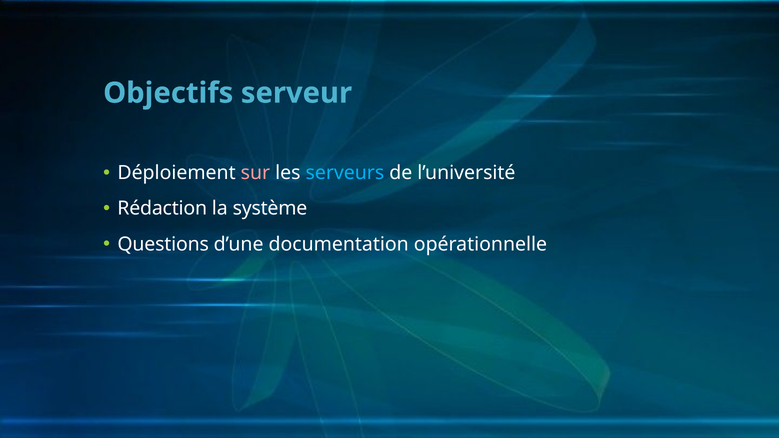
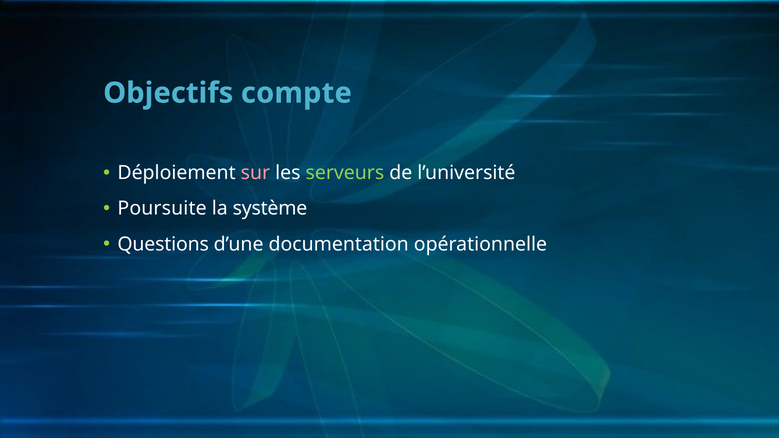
serveur: serveur -> compte (296, 93)
serveurs colour: light blue -> light green (345, 173)
Rédaction: Rédaction -> Poursuite (162, 209)
